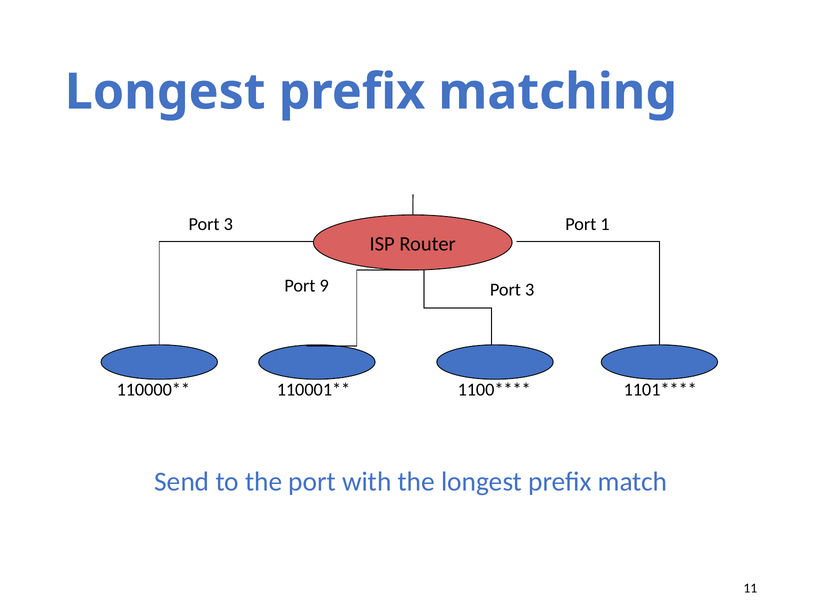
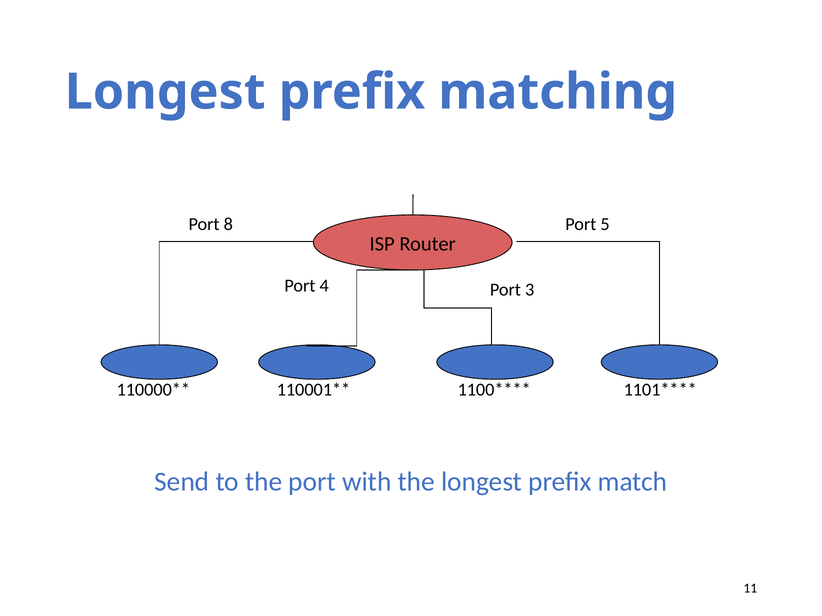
3: 3 -> 8 (228, 224)
1: 1 -> 5 (605, 224)
9: 9 -> 4 (324, 286)
